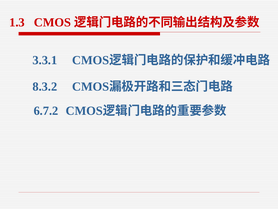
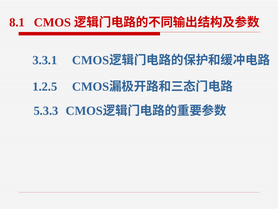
1.3: 1.3 -> 8.1 (17, 22)
8.3.2: 8.3.2 -> 1.2.5 (45, 86)
6.7.2: 6.7.2 -> 5.3.3 (46, 110)
